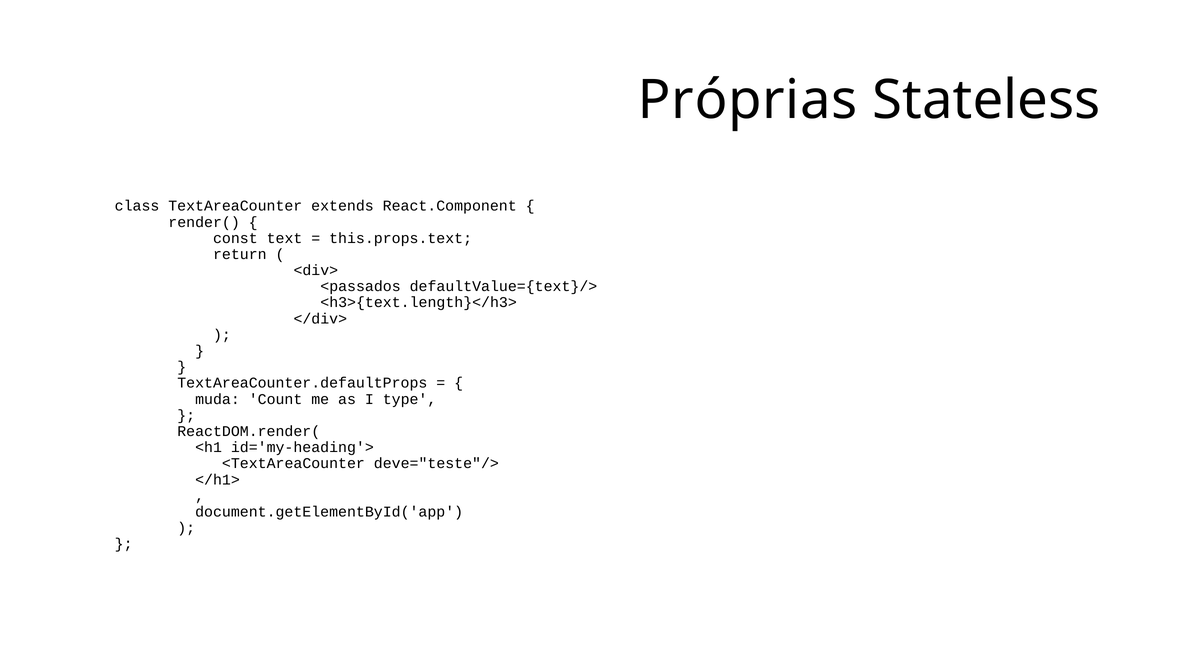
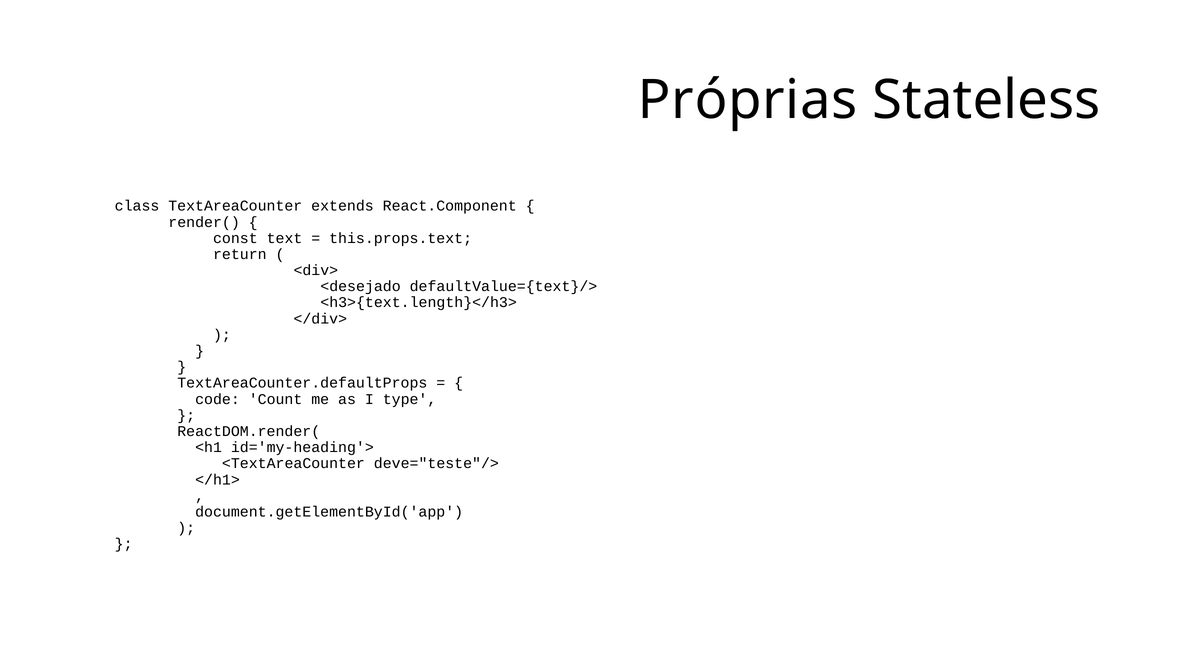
<passados: <passados -> <desejado (361, 286)
muda: muda -> code (217, 399)
